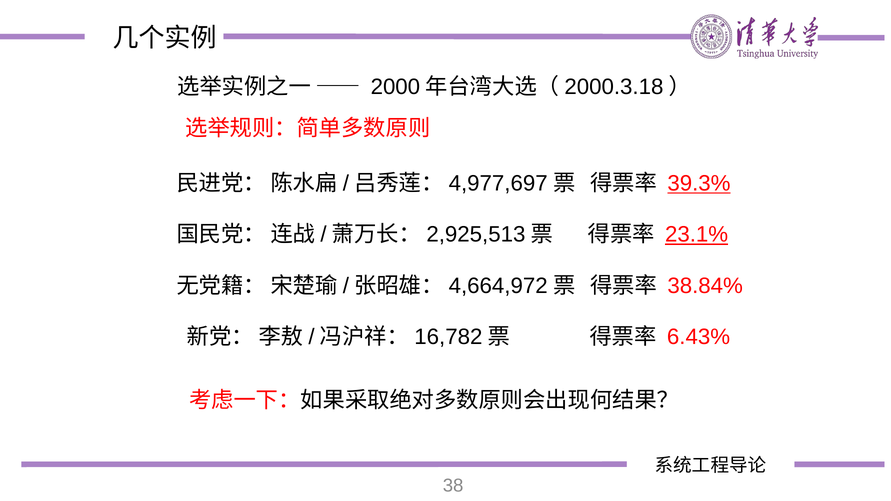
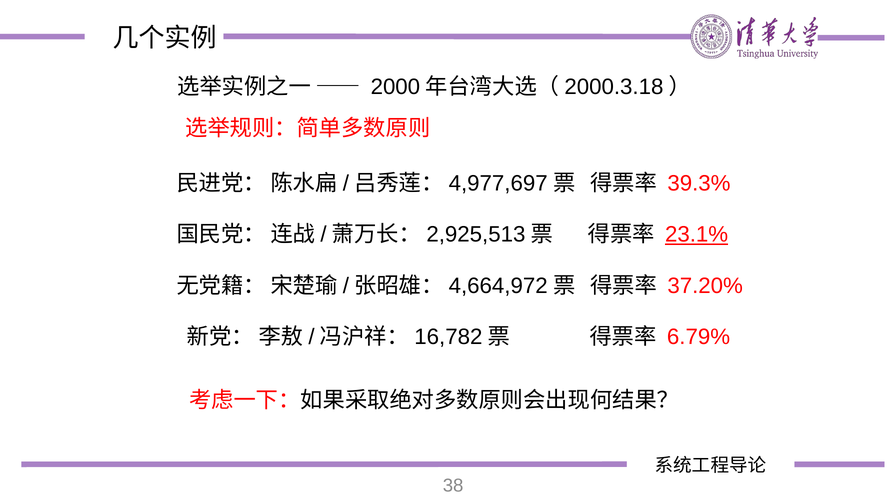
39.3% underline: present -> none (699, 183)
38.84%: 38.84% -> 37.20% (705, 286)
6.43%: 6.43% -> 6.79% (699, 337)
